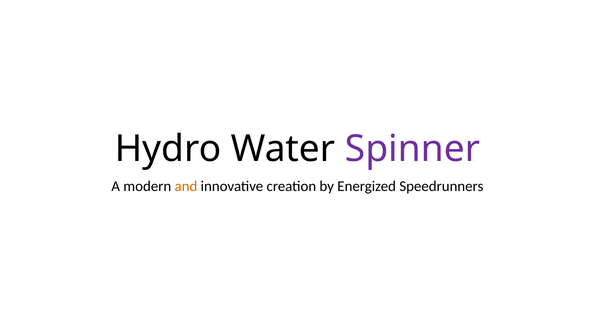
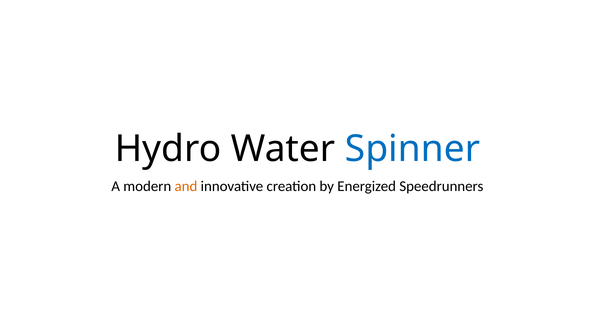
Spinner colour: purple -> blue (413, 149)
